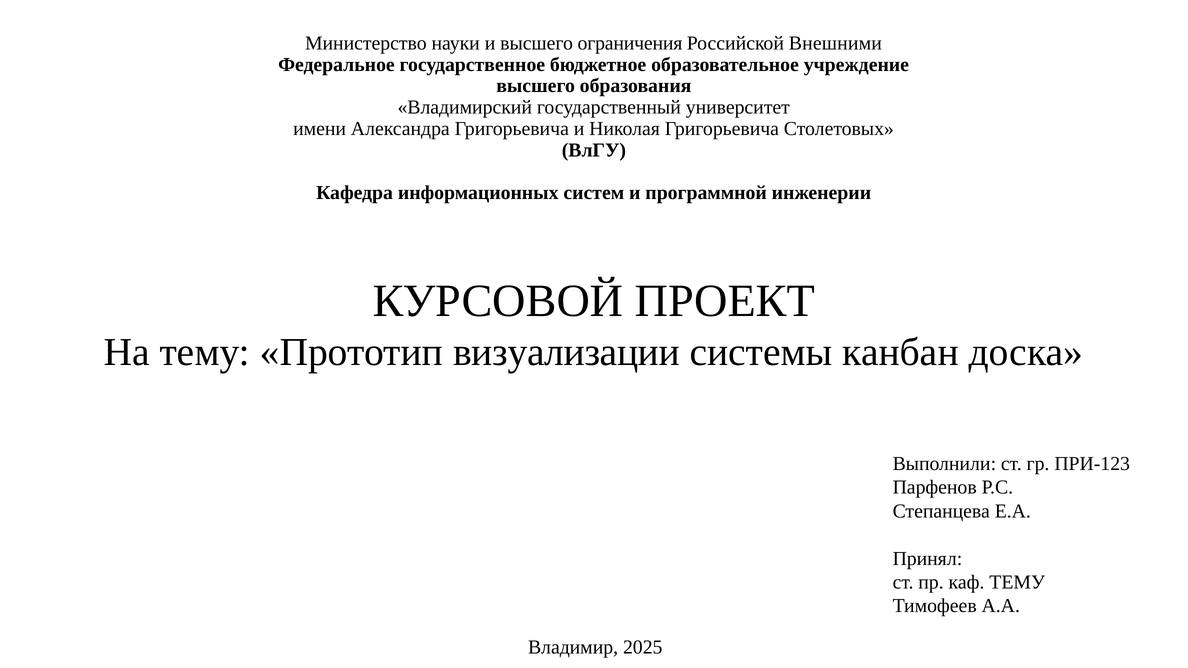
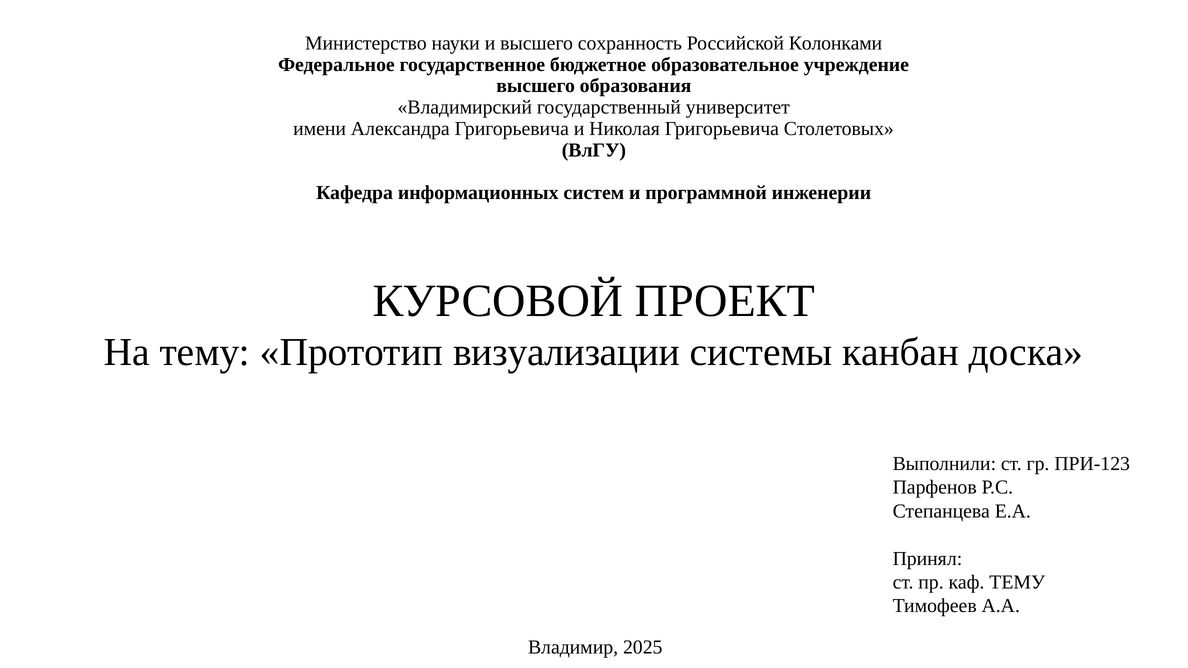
ограничения: ограничения -> сохранность (630, 43)
Внешними: Внешними -> Колонками (836, 43)
